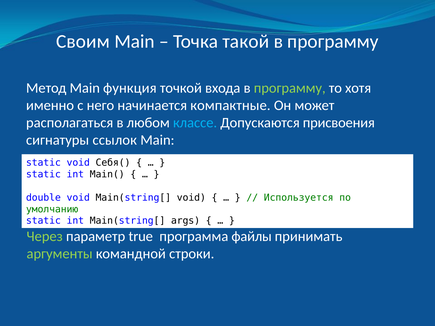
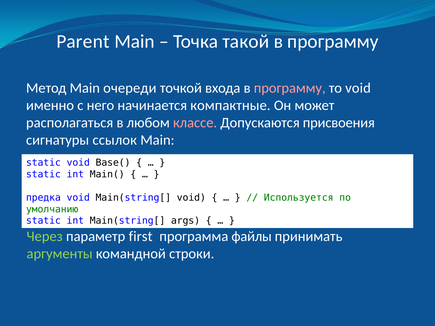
Своим: Своим -> Parent (83, 42)
функция: функция -> очереди (130, 88)
программу colour: light green -> pink (290, 88)
то хотя: хотя -> void (358, 88)
классе colour: light blue -> pink (195, 123)
Себя(: Себя( -> Base( (113, 163)
double: double -> предка (43, 198)
true: true -> first (141, 237)
